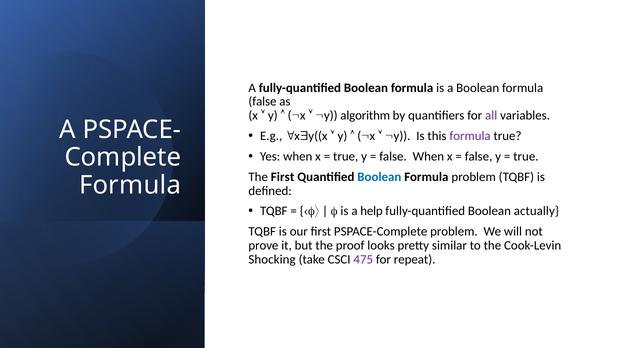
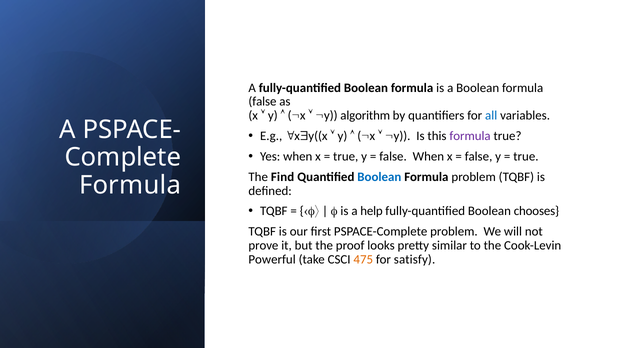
all colour: purple -> blue (491, 116)
The First: First -> Find (283, 177)
actually: actually -> chooses (536, 211)
Shocking: Shocking -> Powerful (272, 259)
475 colour: purple -> orange (363, 259)
repeat: repeat -> satisfy (415, 259)
